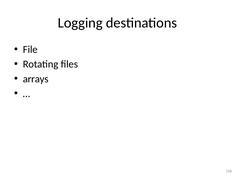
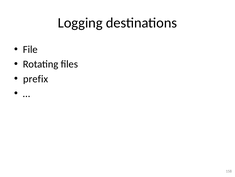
arrays: arrays -> prefix (36, 79)
